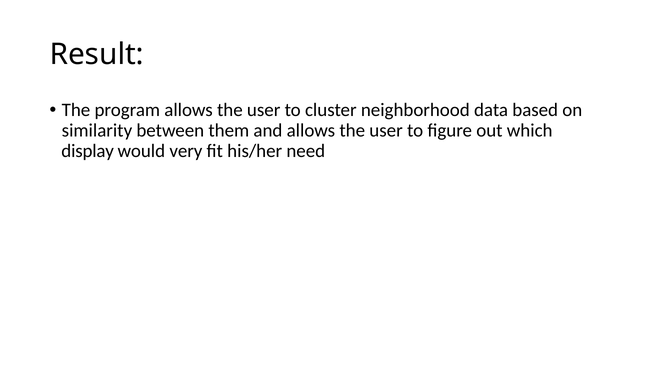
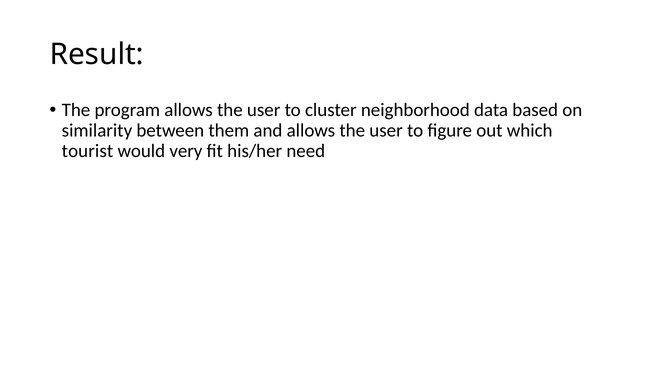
display: display -> tourist (87, 151)
